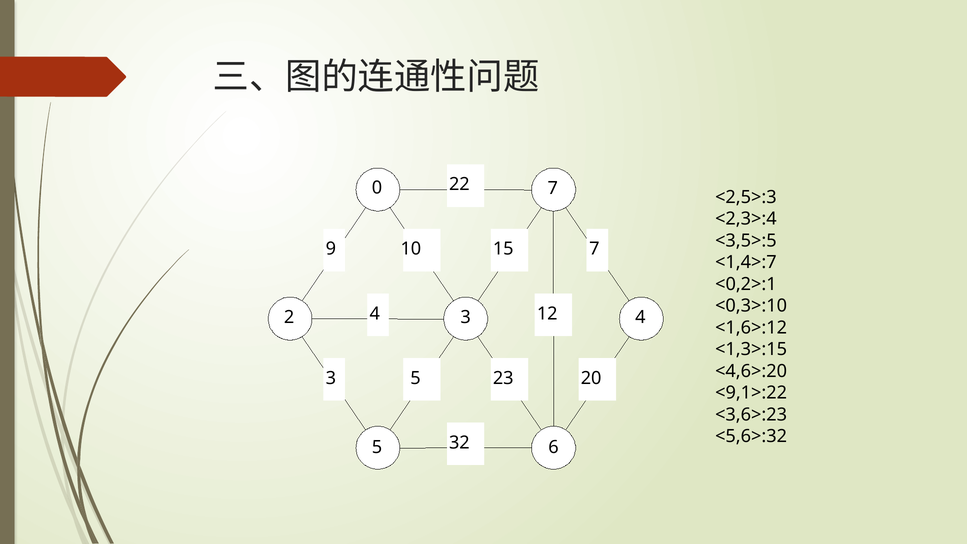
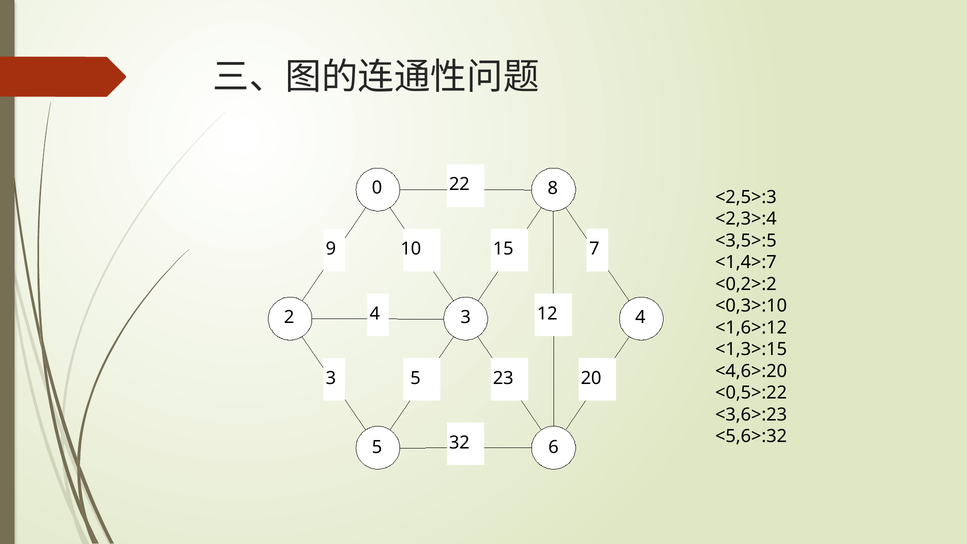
0 7: 7 -> 8 (553, 188)
<0,2>:1: <0,2>:1 -> <0,2>:2 (746, 284)
<9,1>:22: <9,1>:22 -> <0,5>:22 (751, 393)
